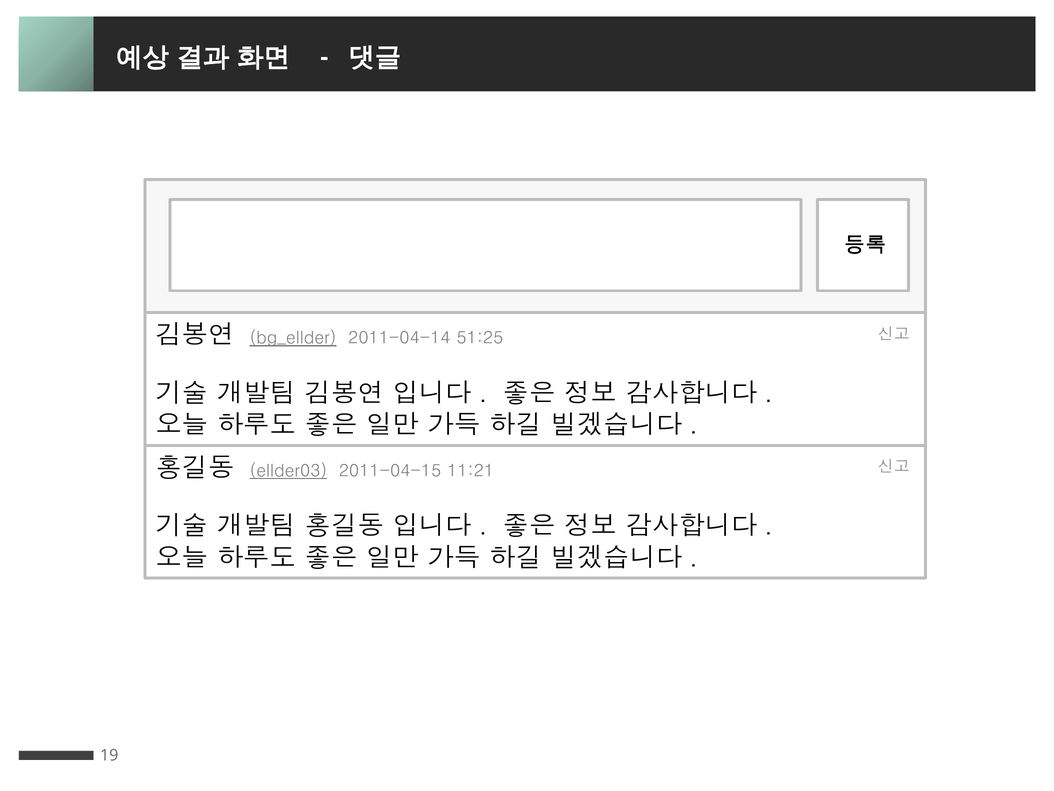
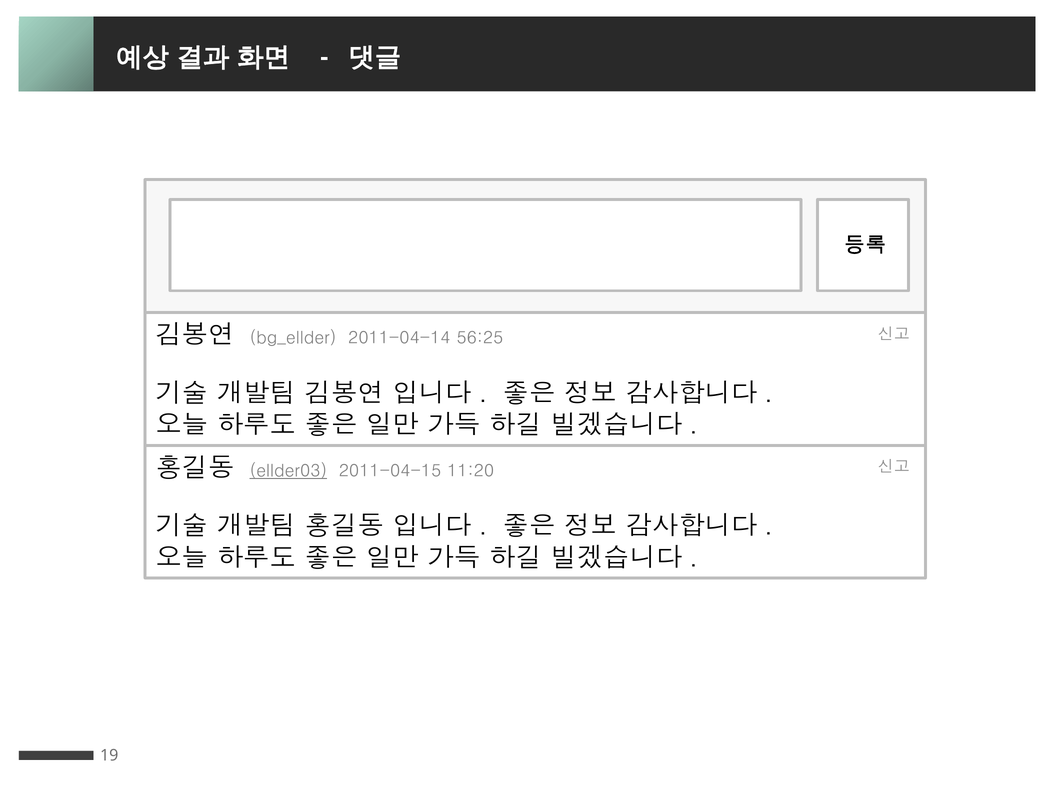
bg_ellder underline: present -> none (293, 338)
51:25: 51:25 -> 56:25 (480, 338)
11:21: 11:21 -> 11:20 (471, 471)
